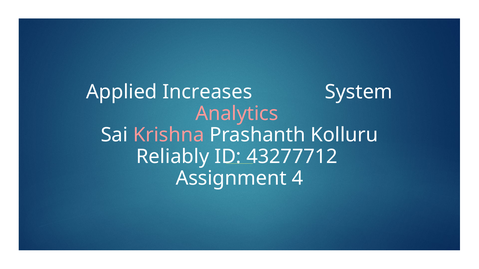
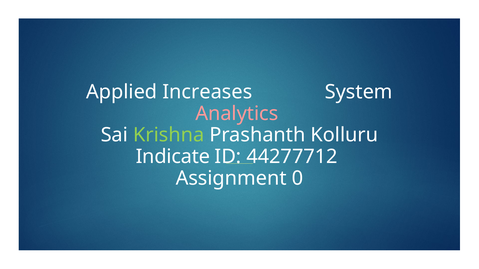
Krishna colour: pink -> light green (169, 135)
Reliably: Reliably -> Indicate (173, 157)
43277712: 43277712 -> 44277712 (292, 157)
4: 4 -> 0 (298, 178)
